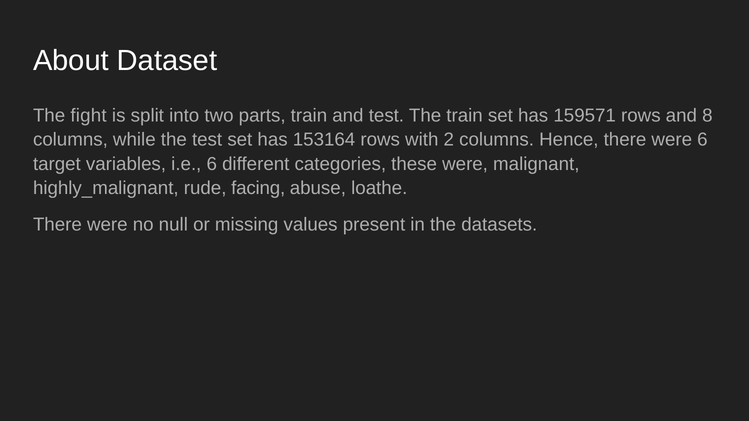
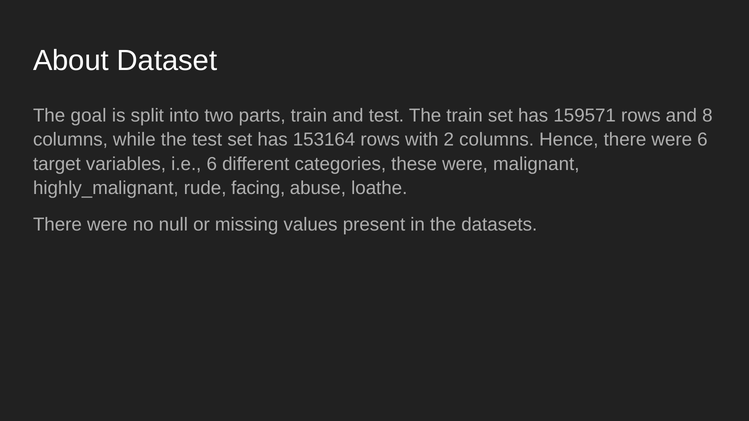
fight: fight -> goal (89, 116)
